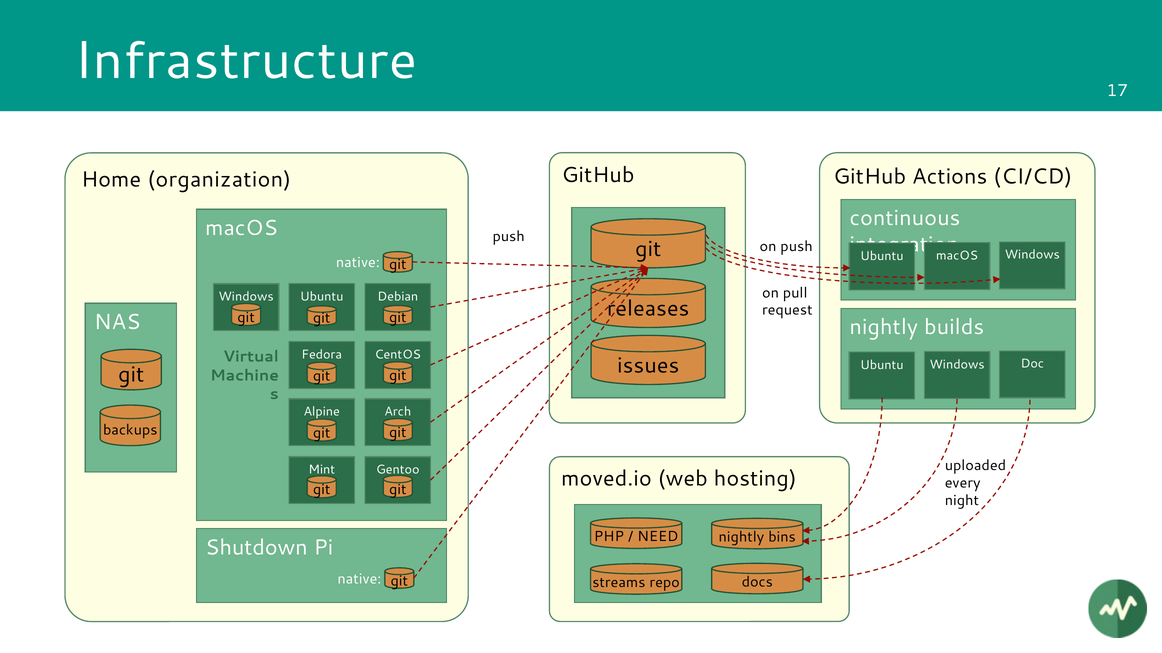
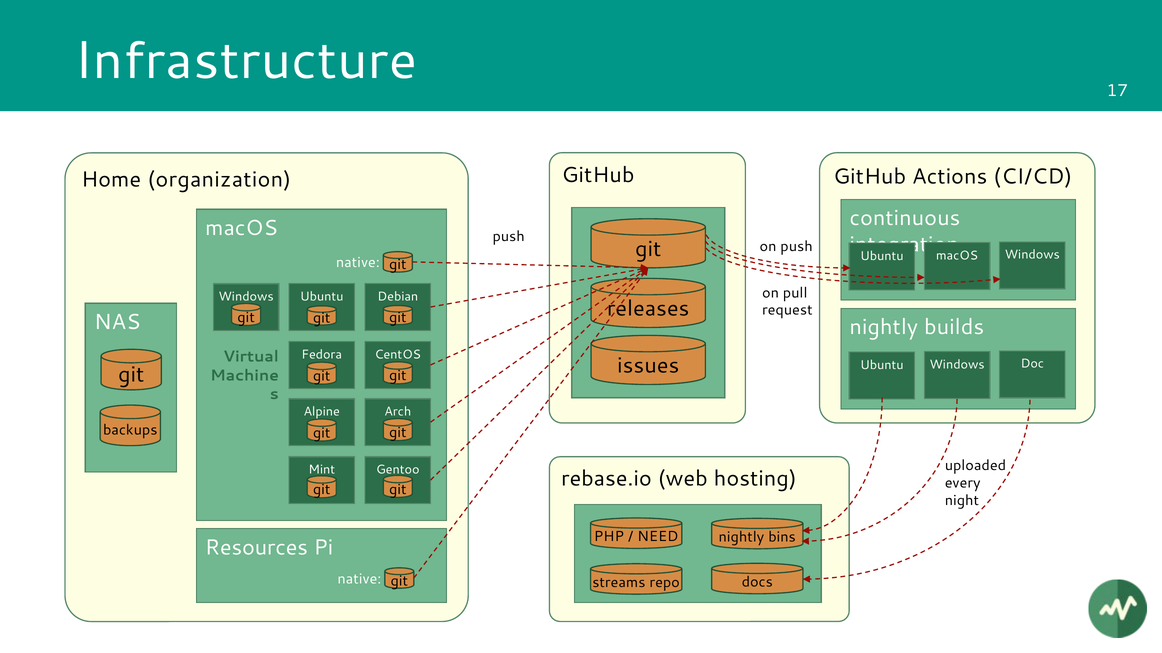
moved.io: moved.io -> rebase.io (606, 479)
Shutdown: Shutdown -> Resources (256, 548)
